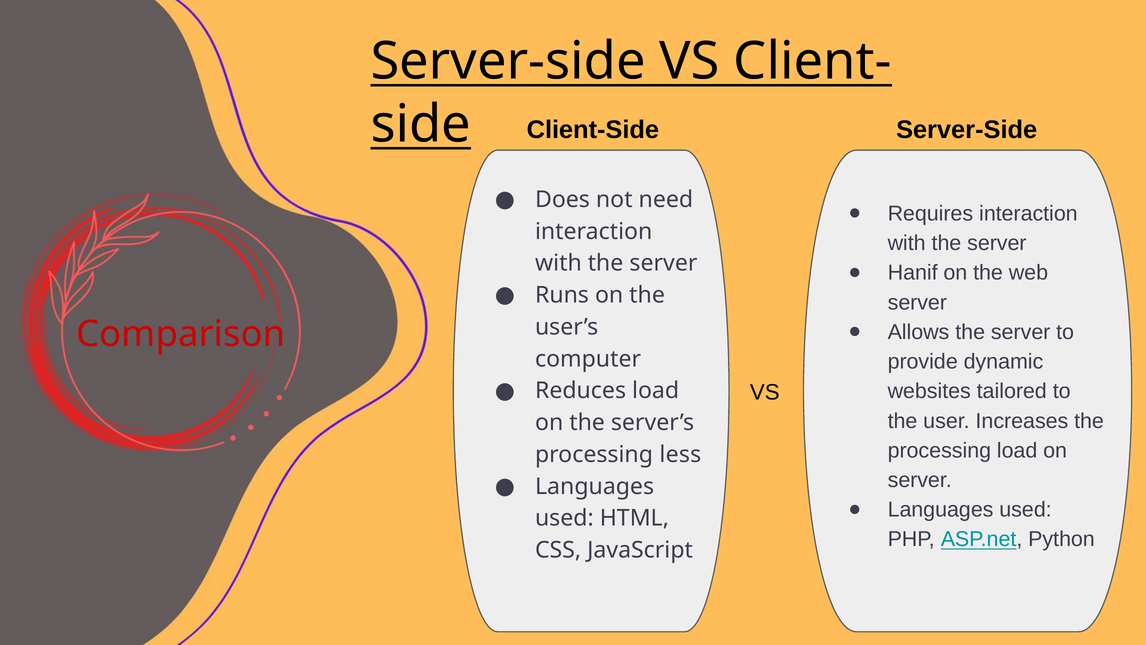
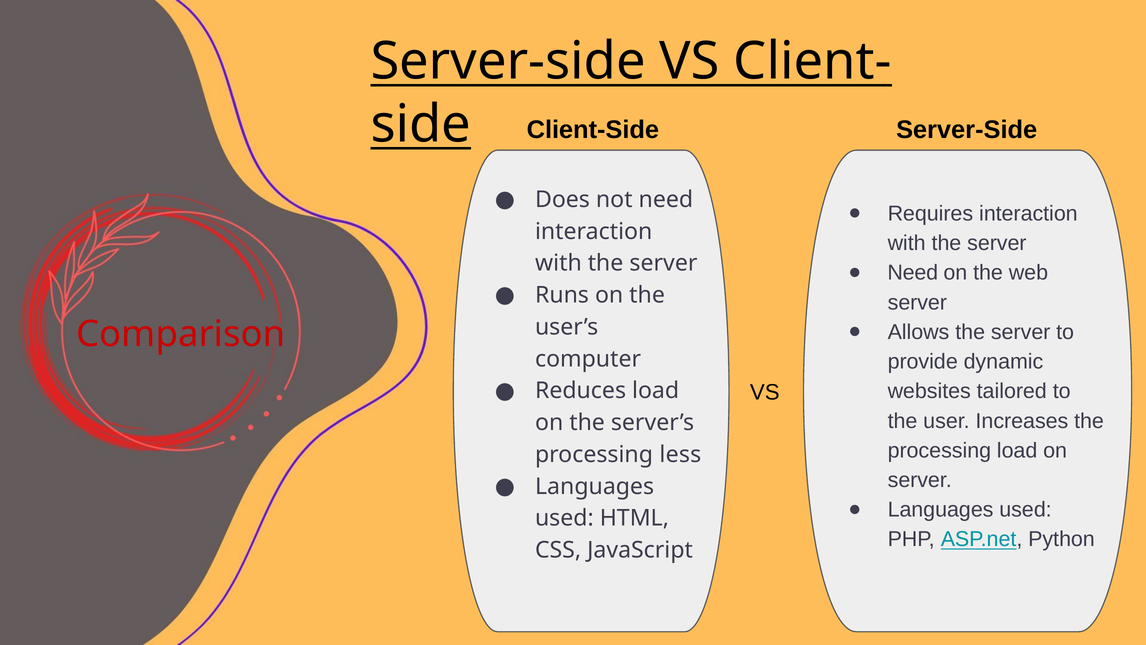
Hanif: Hanif -> Need (913, 273)
